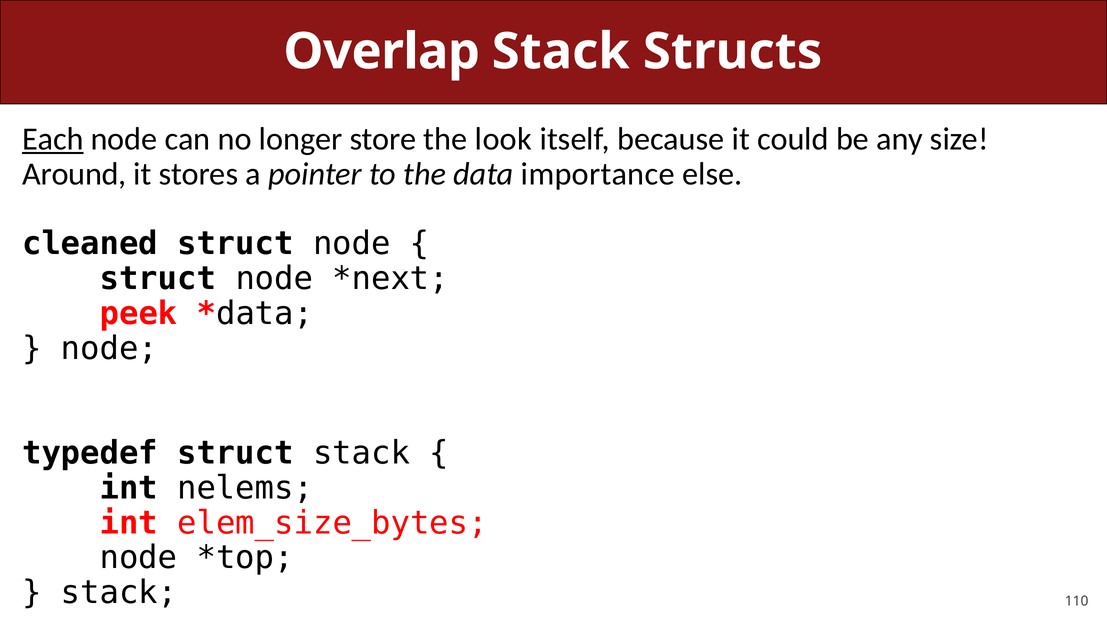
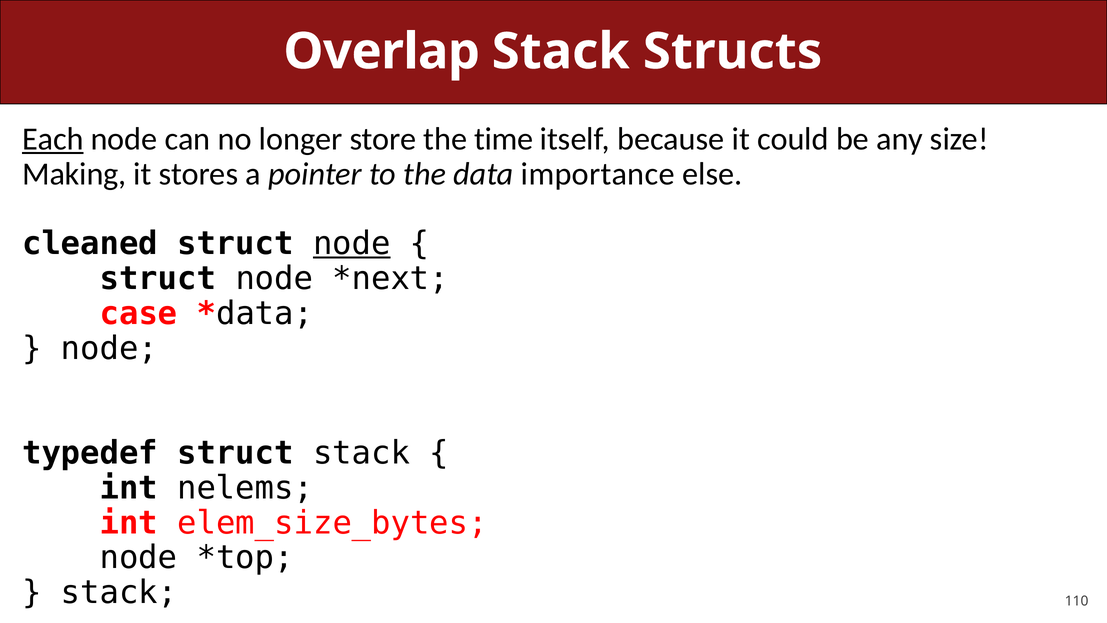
look: look -> time (504, 139)
Around: Around -> Making (74, 174)
node underline: none -> present (352, 244)
peek: peek -> case (139, 313)
